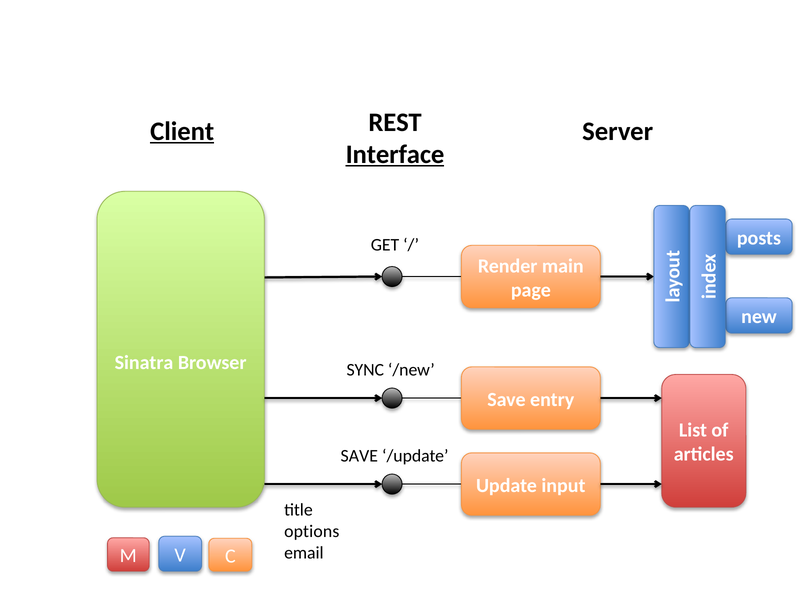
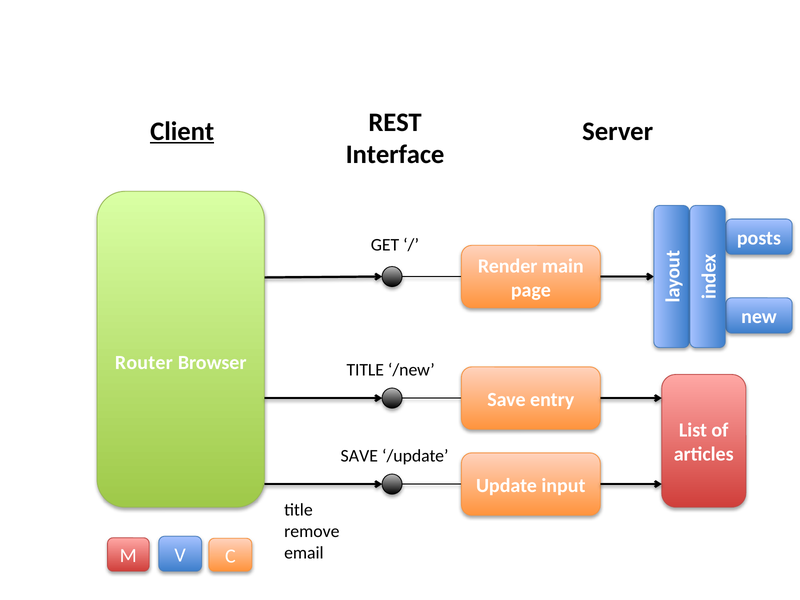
Interface underline: present -> none (395, 154)
Sinatra: Sinatra -> Router (144, 363)
SYNC: SYNC -> TITLE (365, 370)
options: options -> remove (312, 531)
